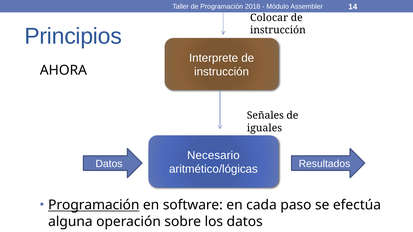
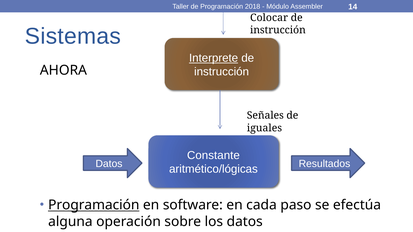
Principios: Principios -> Sistemas (73, 36)
Interprete underline: none -> present (214, 58)
Necesario: Necesario -> Constante (213, 156)
